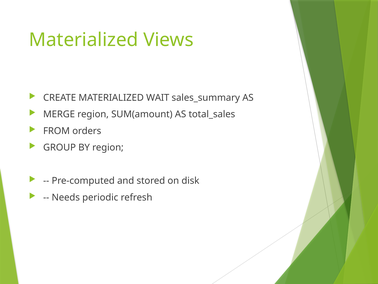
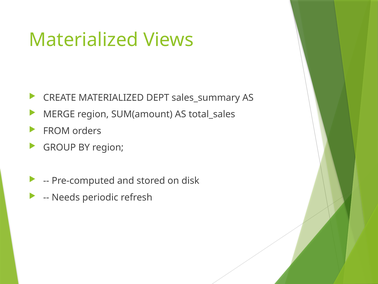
WAIT: WAIT -> DEPT (158, 98)
